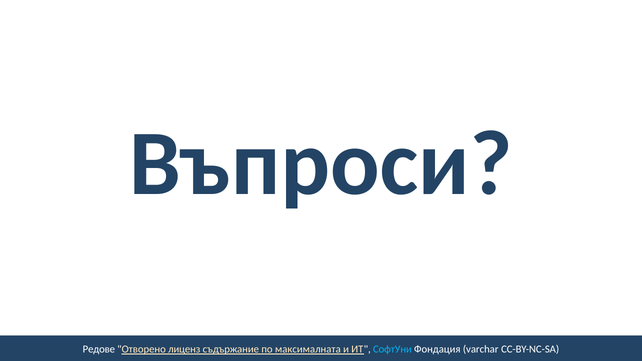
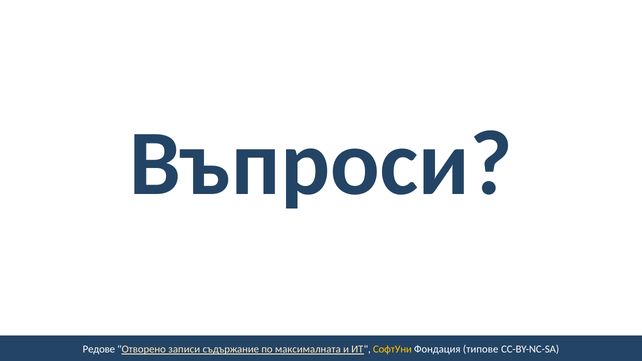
лиценз: лиценз -> записи (184, 349)
СофтУни colour: light blue -> yellow (392, 349)
varchar: varchar -> типове (481, 349)
